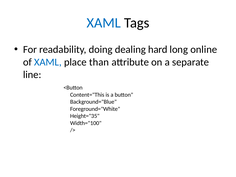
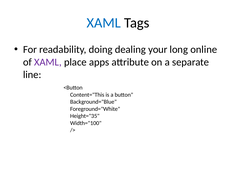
hard: hard -> your (158, 50)
XAML colour: blue -> purple (48, 62)
than: than -> apps (99, 62)
